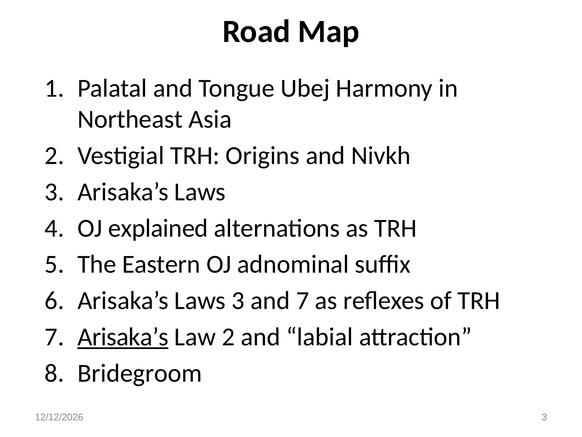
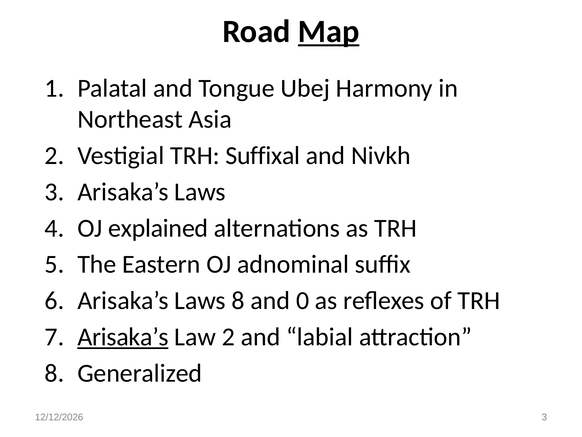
Map underline: none -> present (329, 31)
Origins: Origins -> Suffixal (263, 155)
Laws 3: 3 -> 8 (238, 300)
and 7: 7 -> 0 (303, 300)
Bridegroom: Bridegroom -> Generalized (140, 373)
